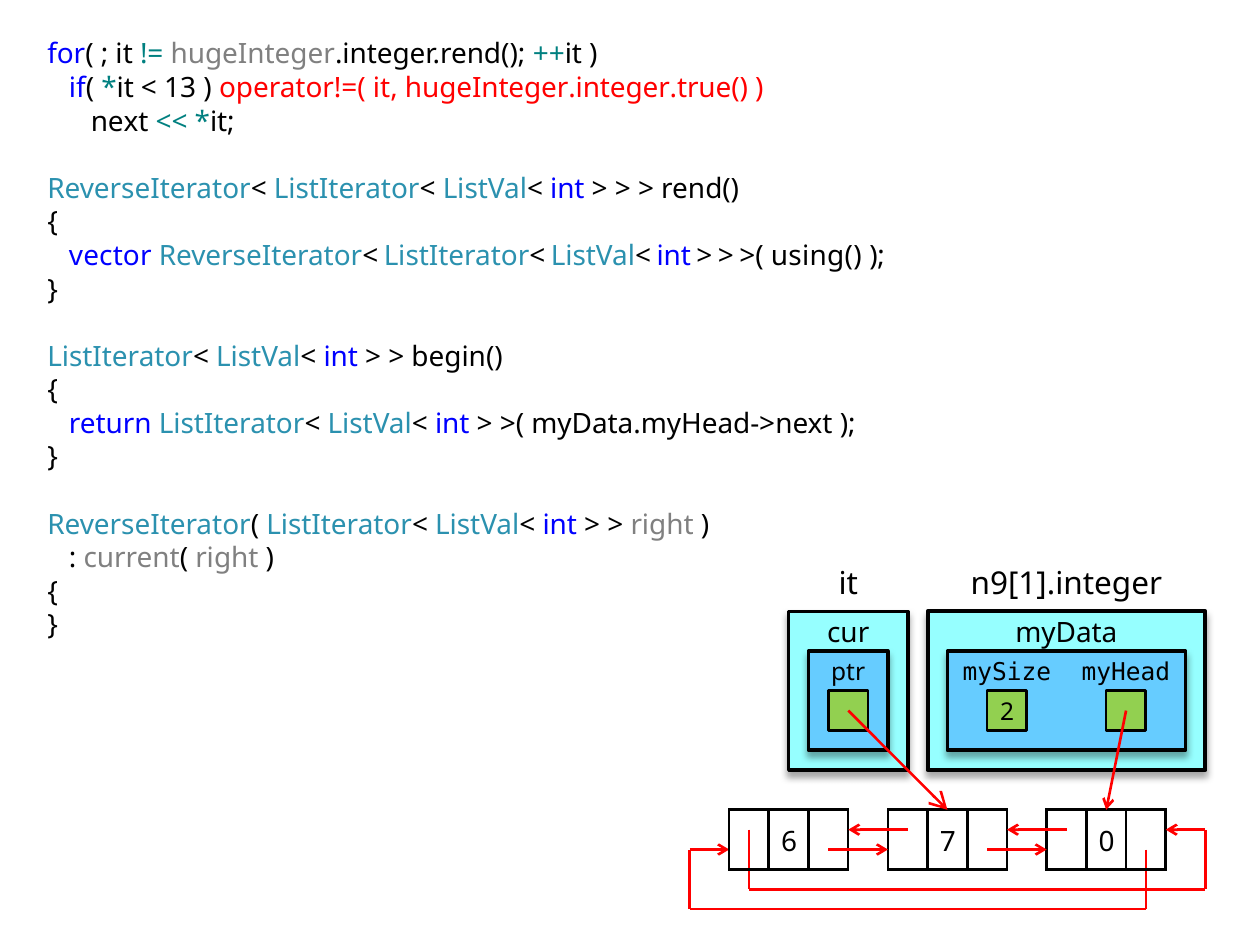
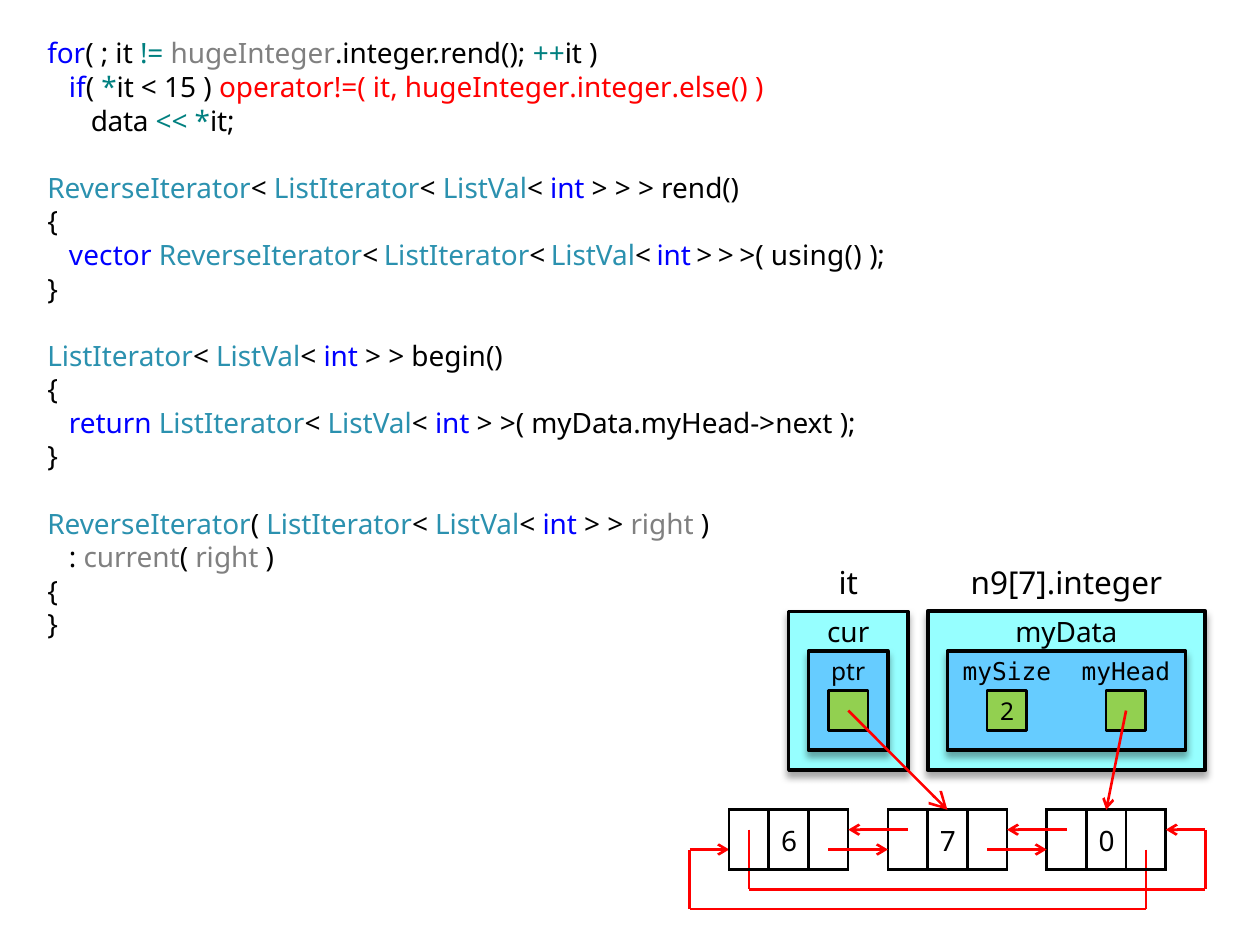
13: 13 -> 15 (180, 88)
hugeInteger.integer.true(: hugeInteger.integer.true( -> hugeInteger.integer.else( (576, 88)
next: next -> data (120, 122)
n9[1].integer: n9[1].integer -> n9[7].integer (1066, 584)
